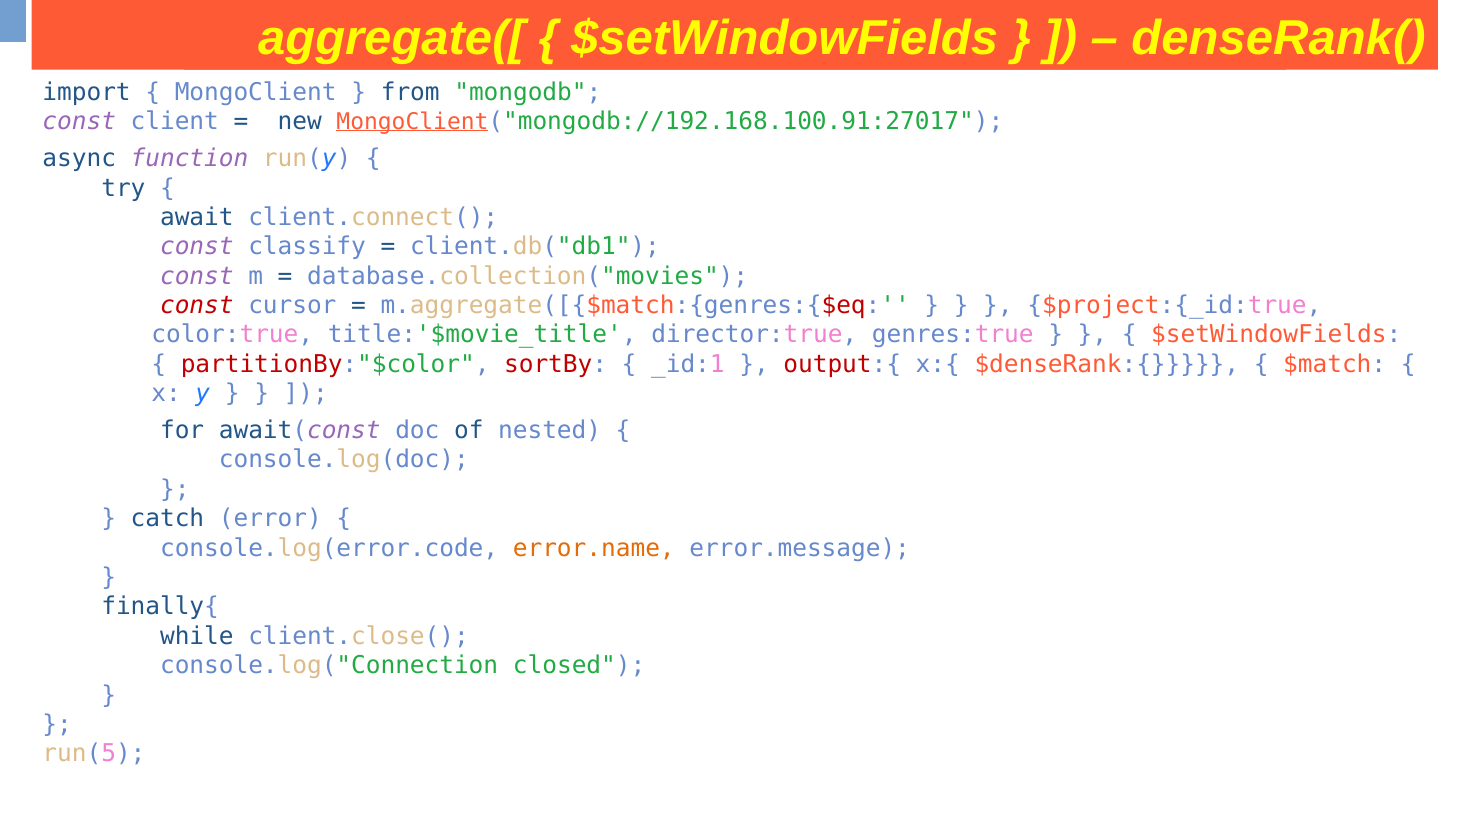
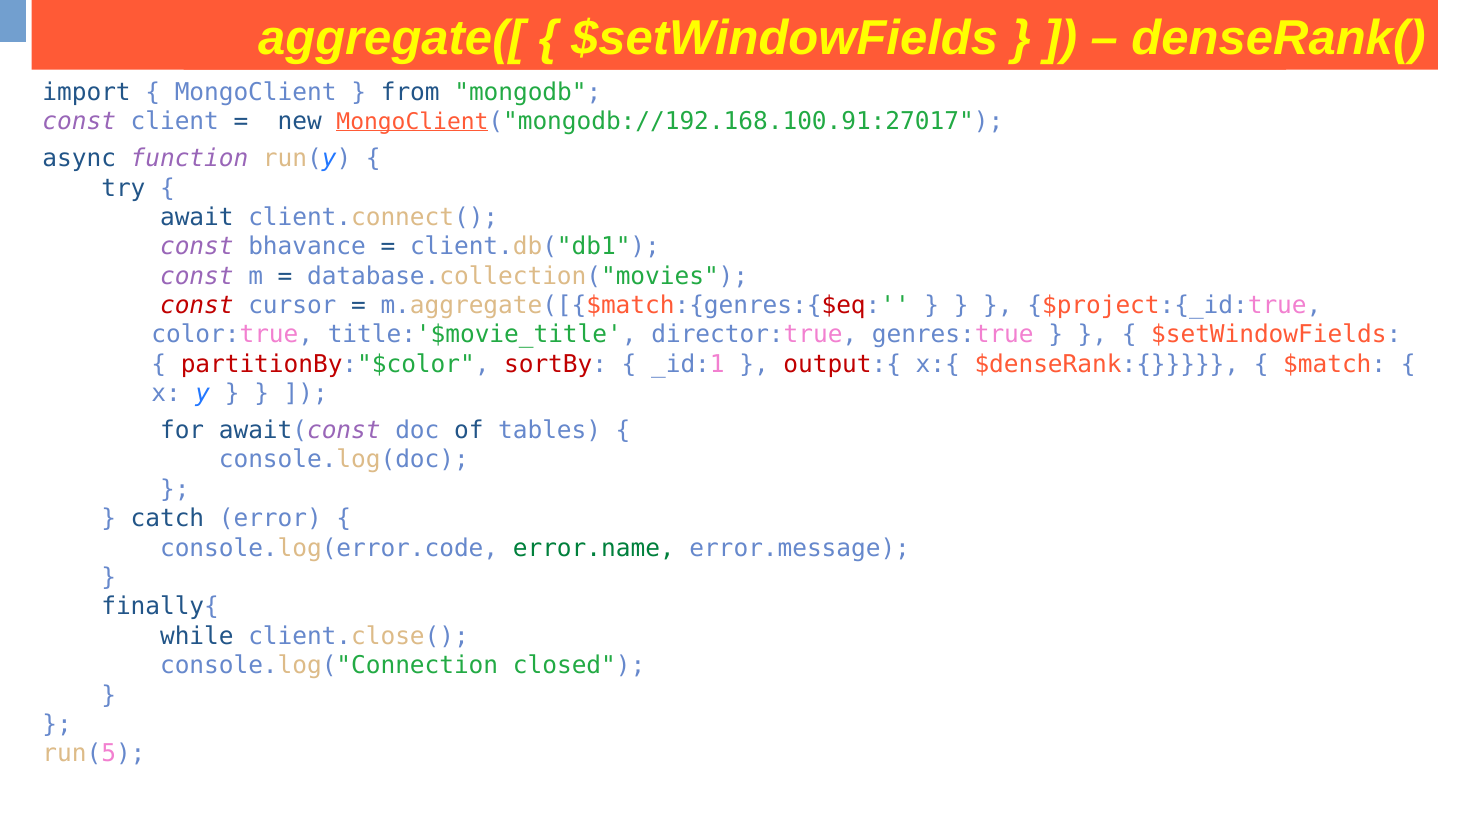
classify: classify -> bhavance (307, 247)
nested: nested -> tables (550, 430)
error.name colour: orange -> green (594, 548)
